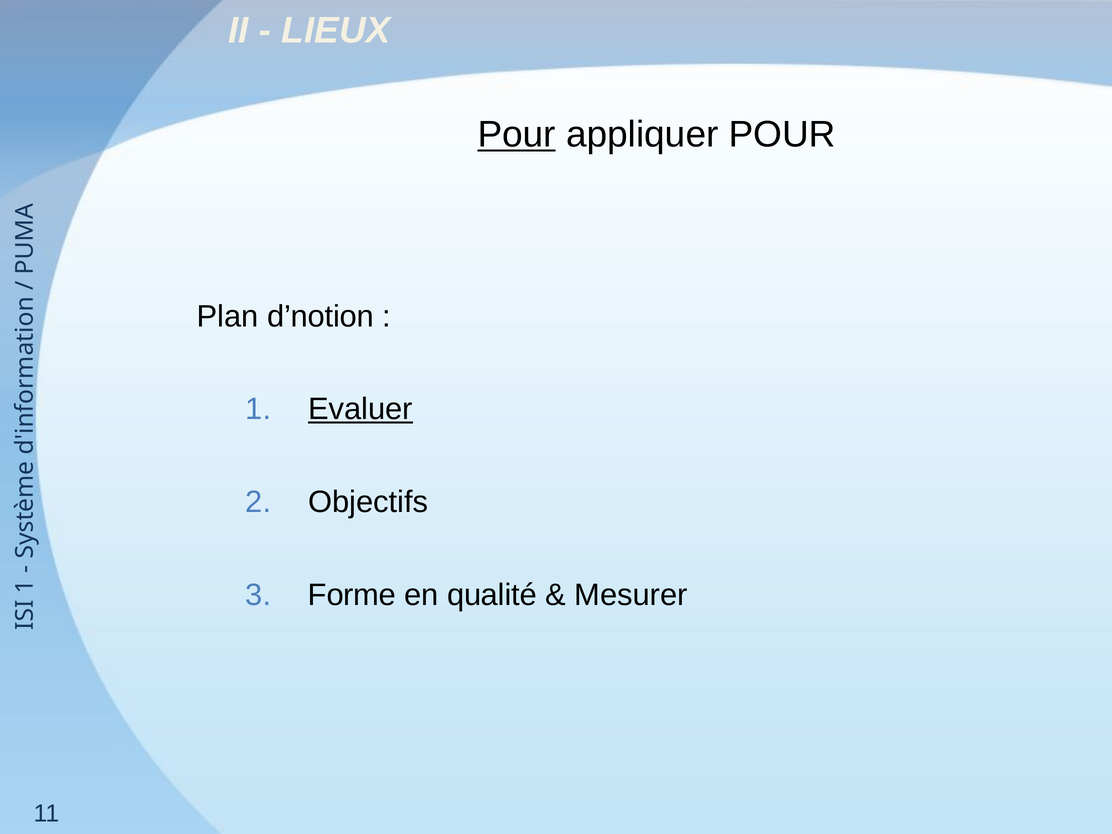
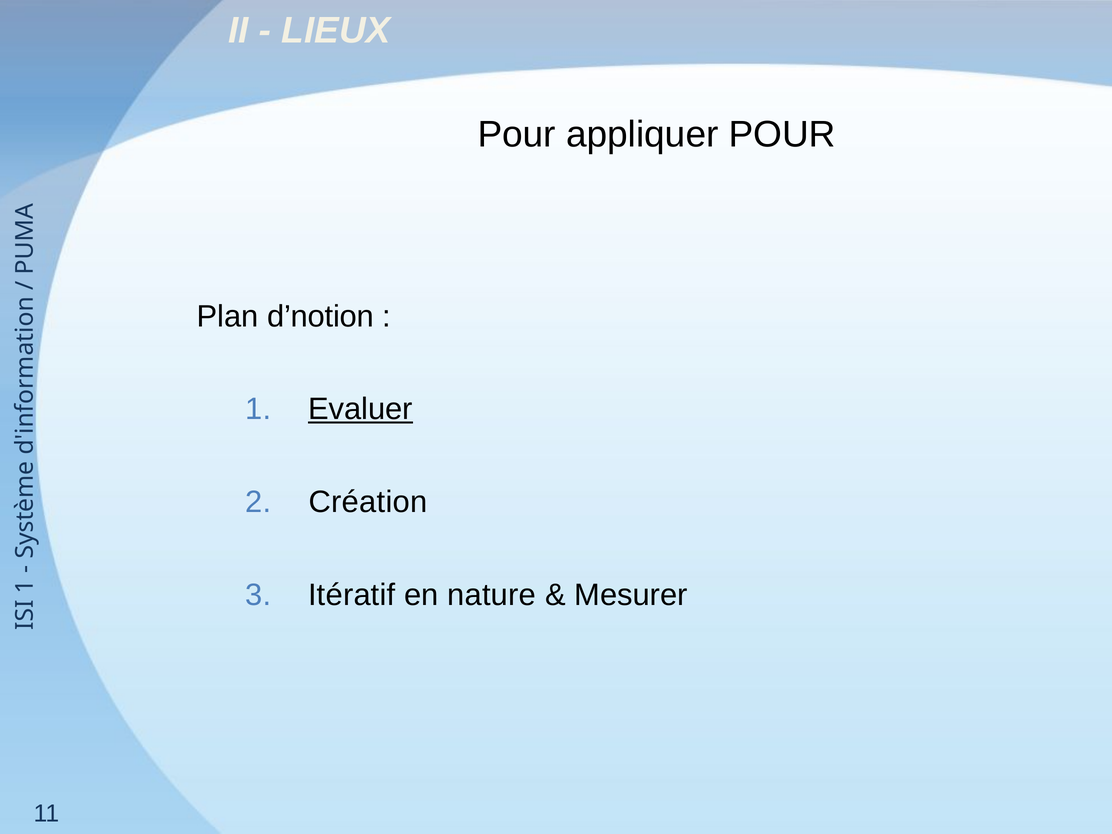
Pour underline: present -> none (517, 135)
Objectifs: Objectifs -> Création (368, 502)
Forme: Forme -> Itératif (352, 595)
qualité: qualité -> nature (492, 595)
